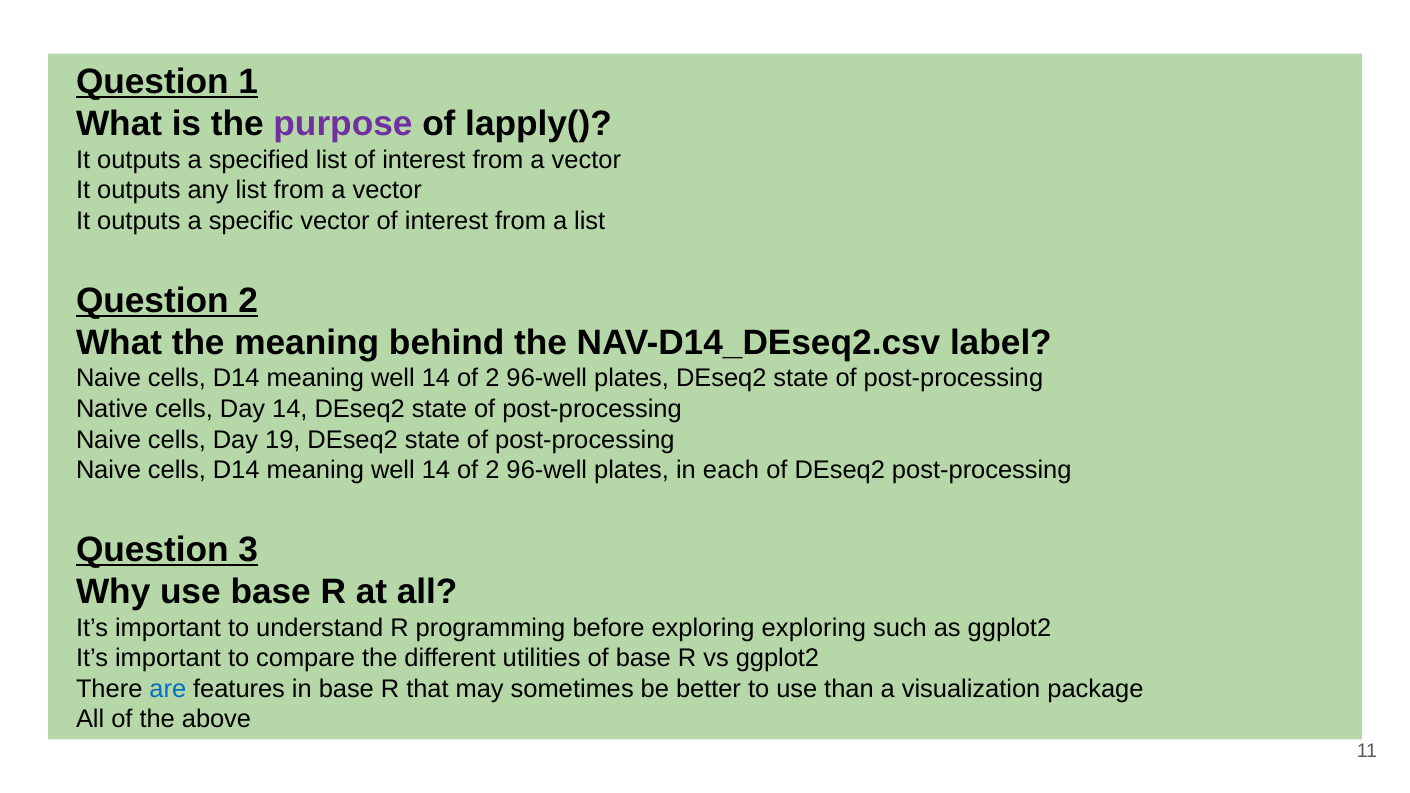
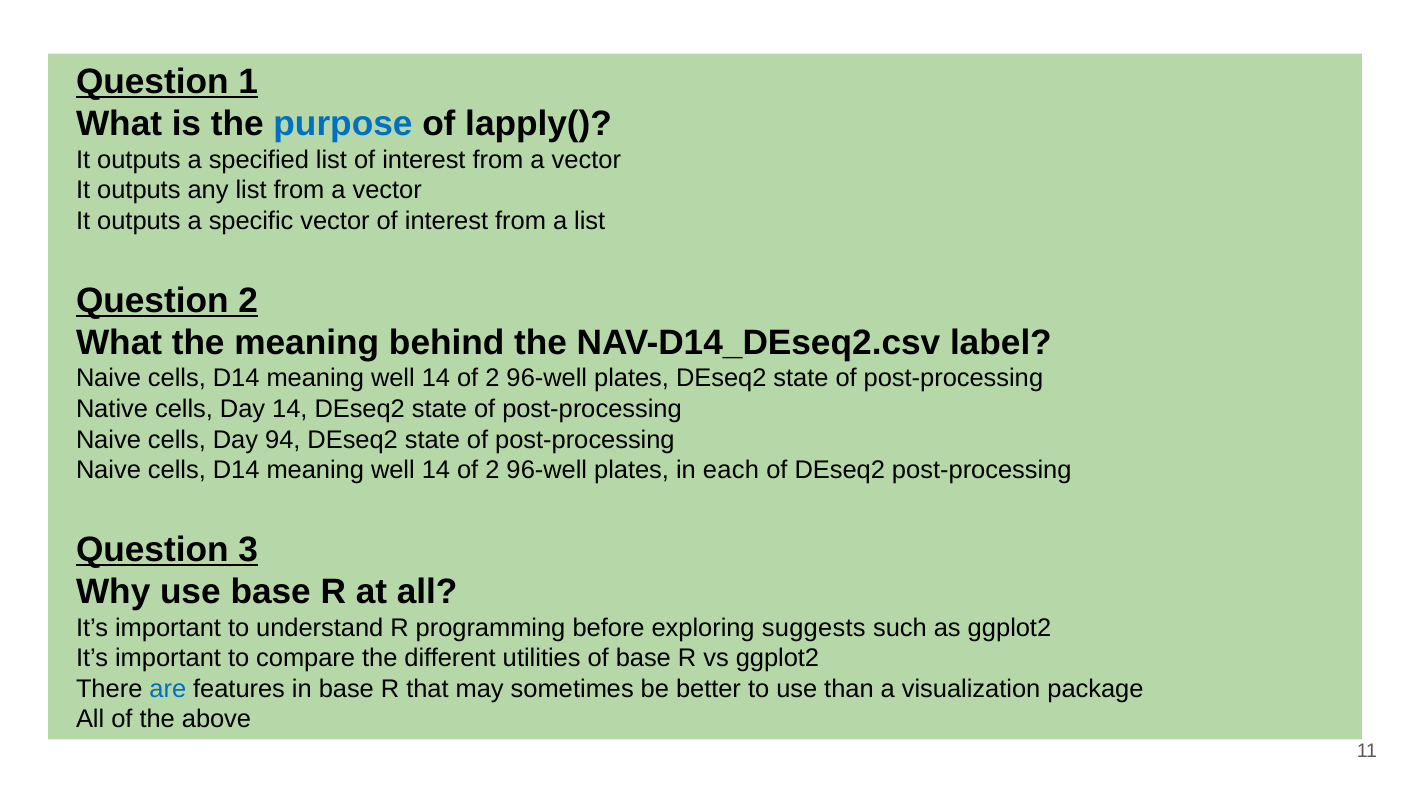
purpose colour: purple -> blue (343, 124)
19: 19 -> 94 (283, 440)
exploring exploring: exploring -> suggests (814, 628)
